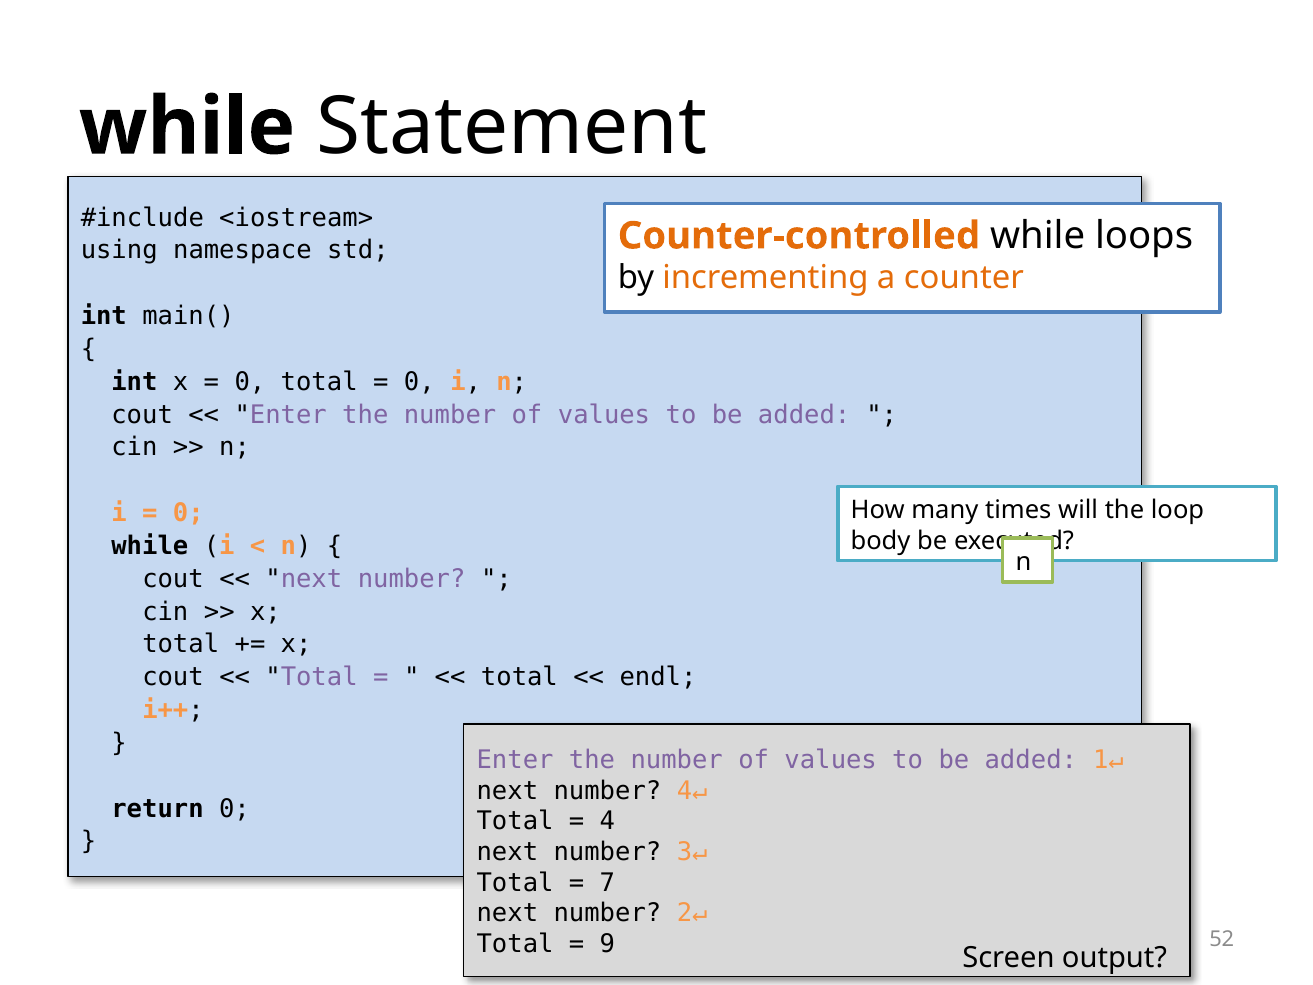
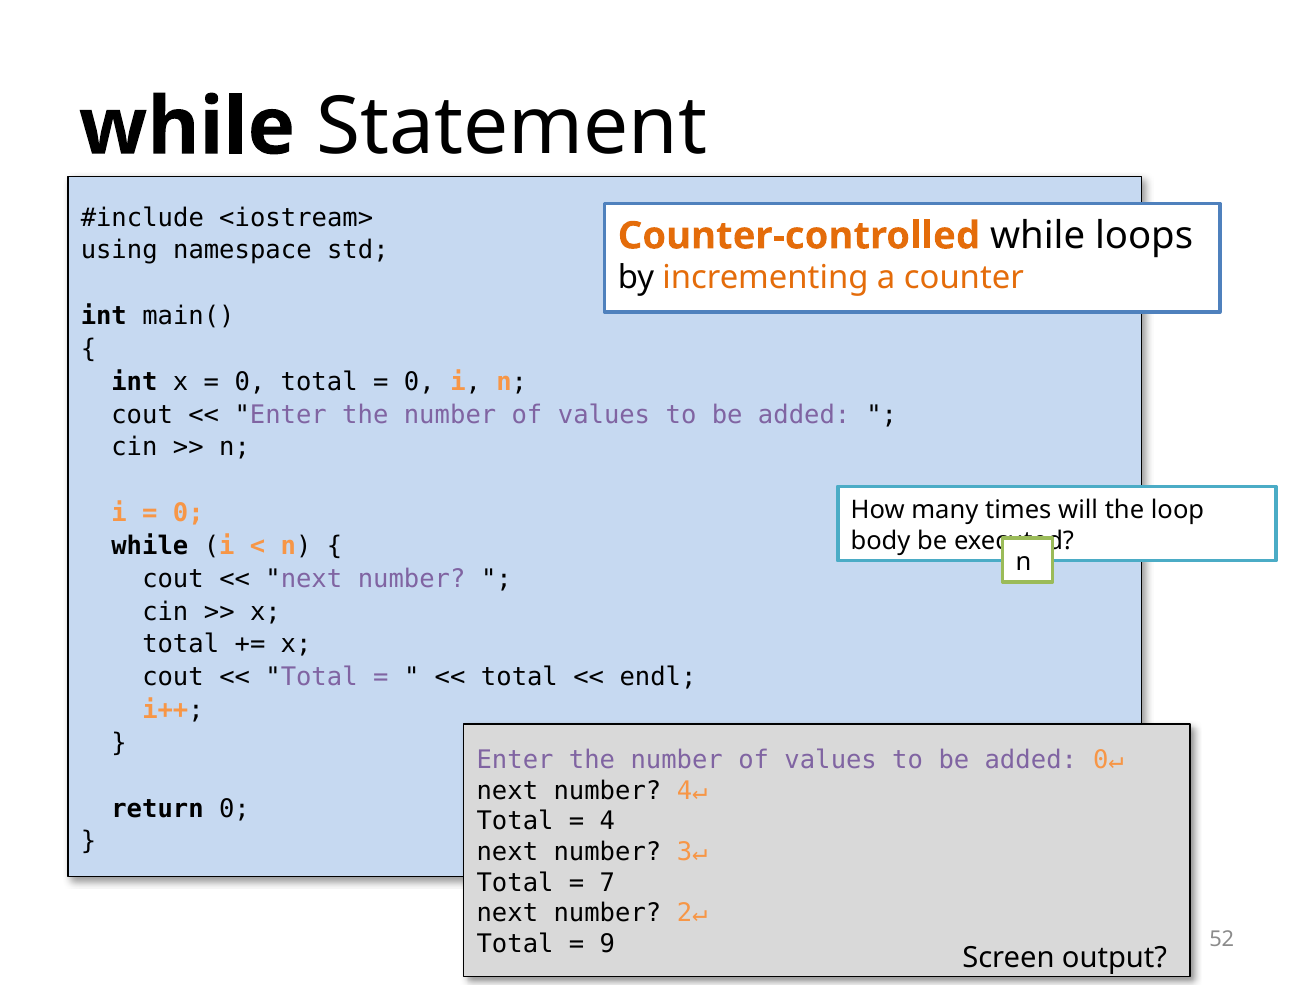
1↵: 1↵ -> 0↵ (1108, 760)
